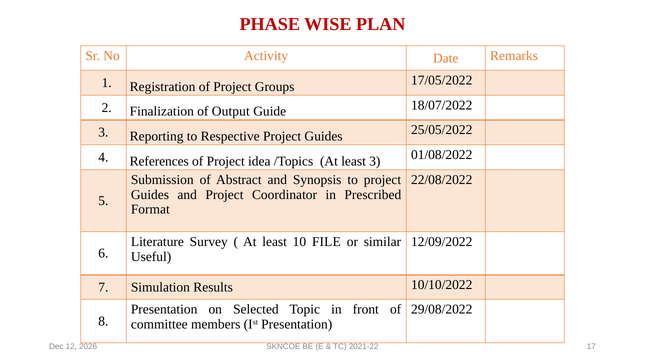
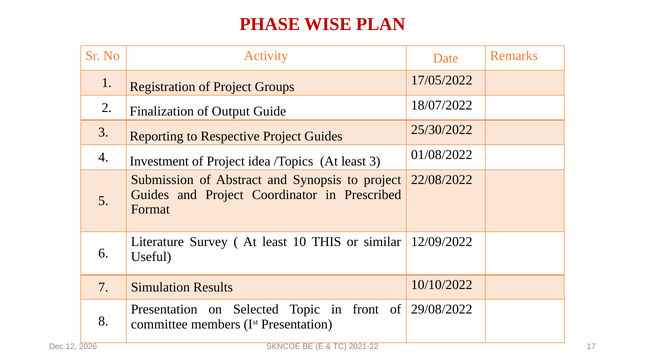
25/05/2022: 25/05/2022 -> 25/30/2022 (442, 130)
References: References -> Investment (159, 161)
FILE: FILE -> THIS (327, 242)
